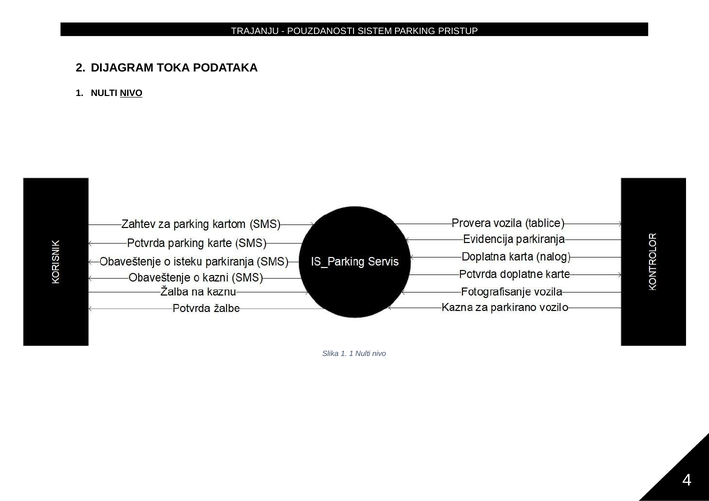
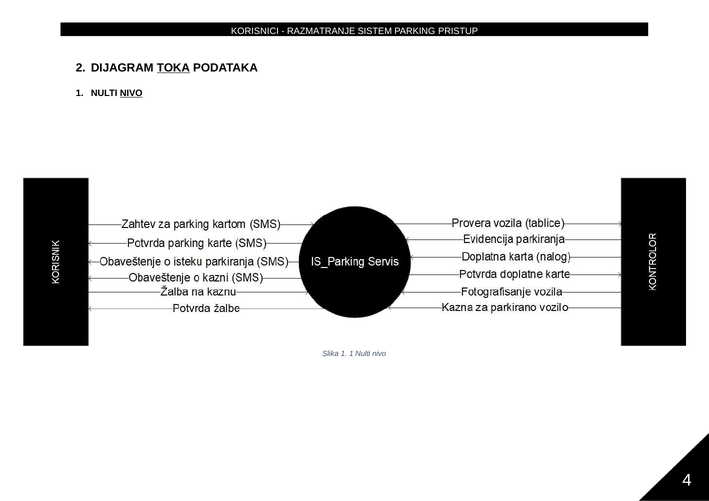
TRAJANJU: TRAJANJU -> KORISNICI (255, 31)
POUZDANOSTI: POUZDANOSTI -> RAZMATRANJE (321, 31)
TOKA underline: none -> present (173, 68)
